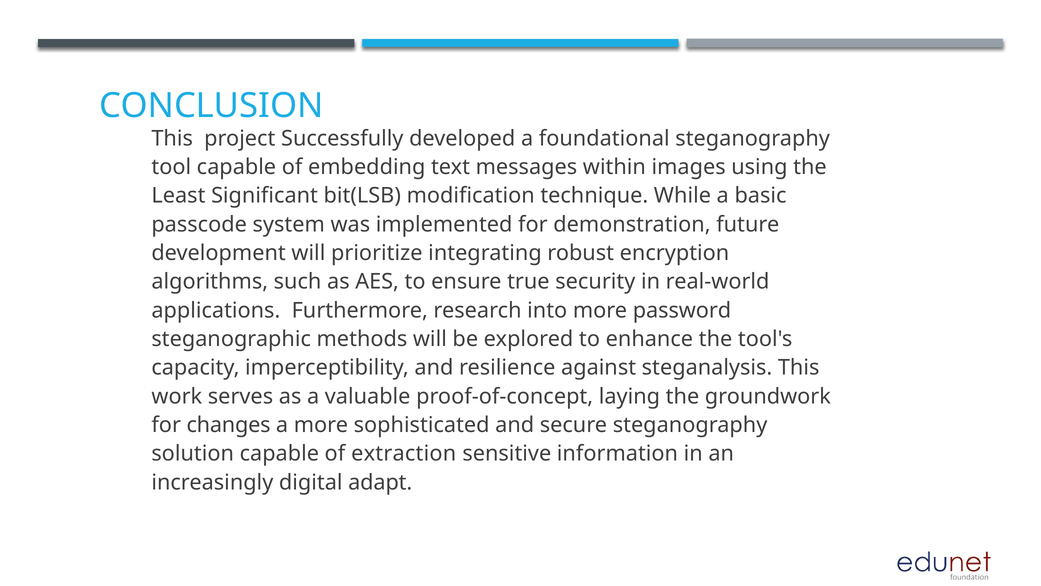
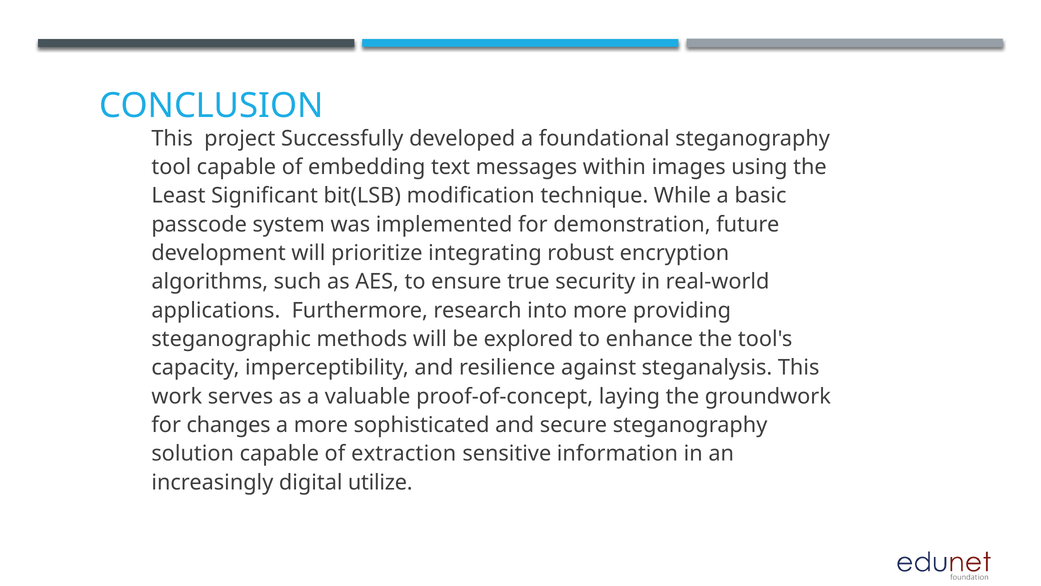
password: password -> providing (682, 310)
adapt: adapt -> utilize (380, 482)
